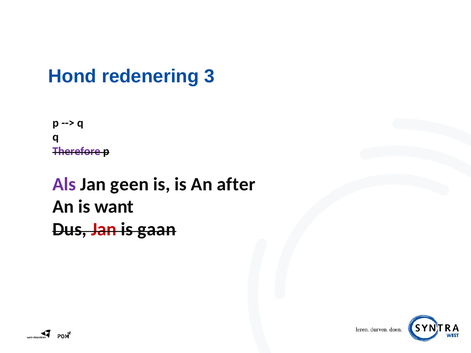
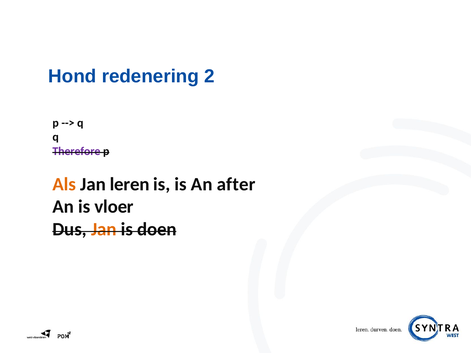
3: 3 -> 2 (210, 76)
Als colour: purple -> orange (64, 184)
geen: geen -> leren (130, 184)
want: want -> vloer (114, 207)
Jan colour: red -> orange (104, 230)
gaan: gaan -> doen (157, 230)
